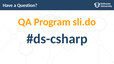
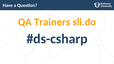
Program: Program -> Trainers (52, 22)
